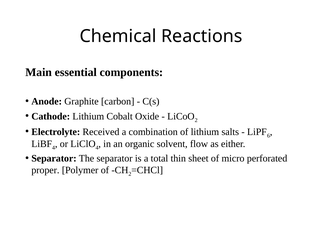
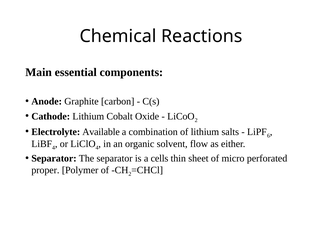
Received: Received -> Available (101, 132)
total: total -> cells (160, 158)
